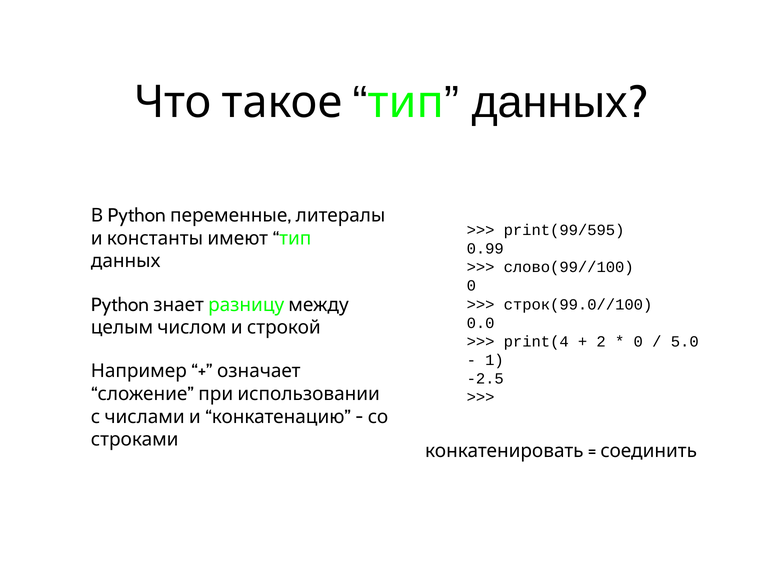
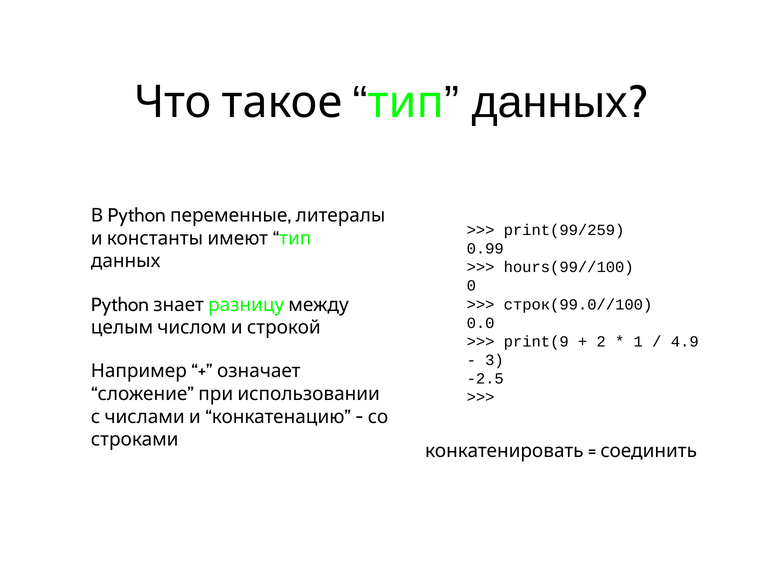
print(99/595: print(99/595 -> print(99/259 (564, 230)
слово(99//100: слово(99//100 -> hours(99//100 (569, 267)
print(4: print(4 -> print(9 (536, 341)
0: 0 -> 1 (638, 341)
5.0: 5.0 -> 4.9 (685, 341)
1: 1 -> 3 (494, 360)
